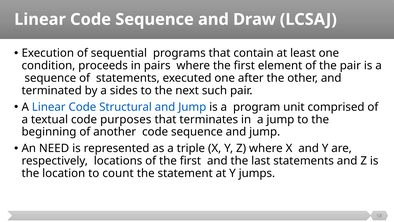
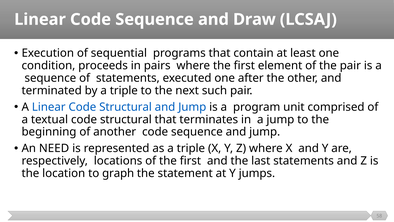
by a sides: sides -> triple (124, 90)
textual code purposes: purposes -> structural (126, 119)
count: count -> graph (118, 173)
